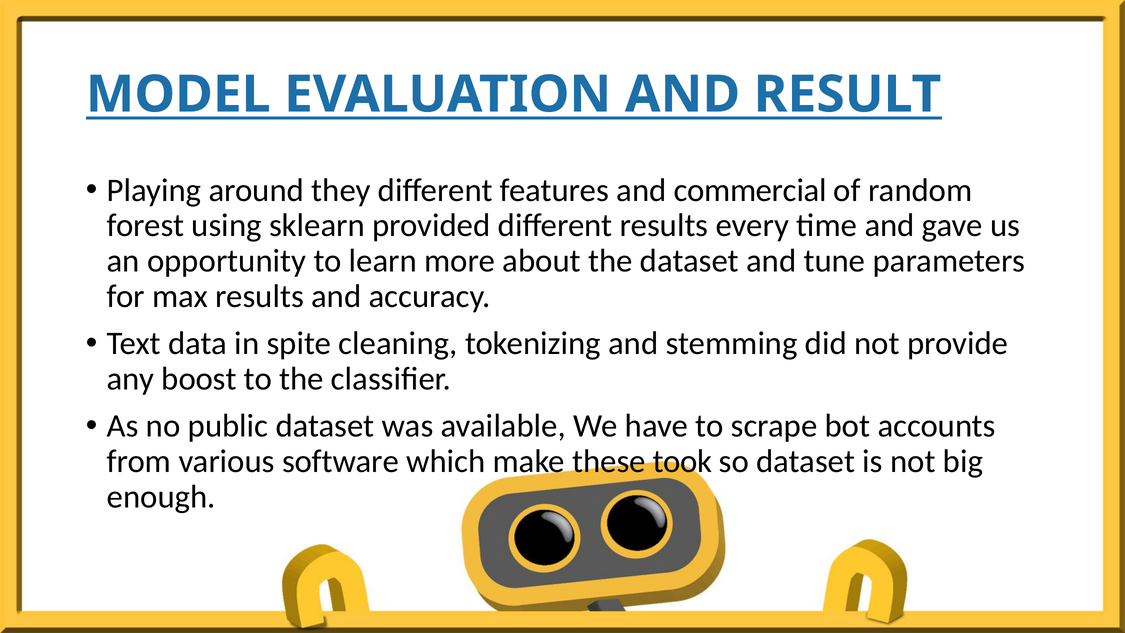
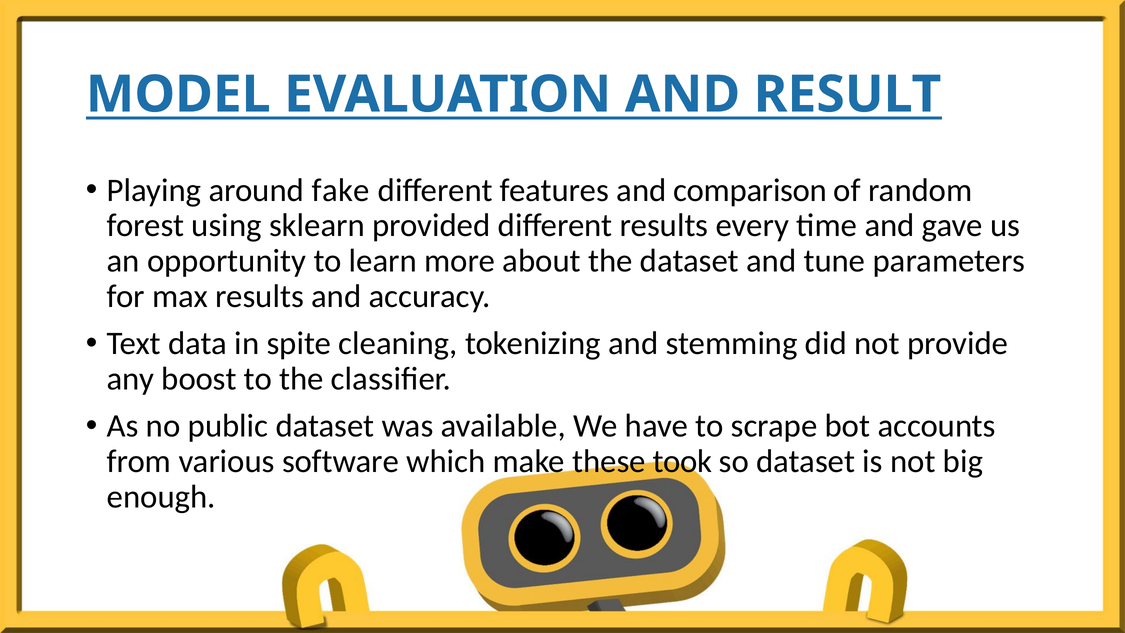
they: they -> fake (341, 190)
commercial: commercial -> comparison (750, 190)
